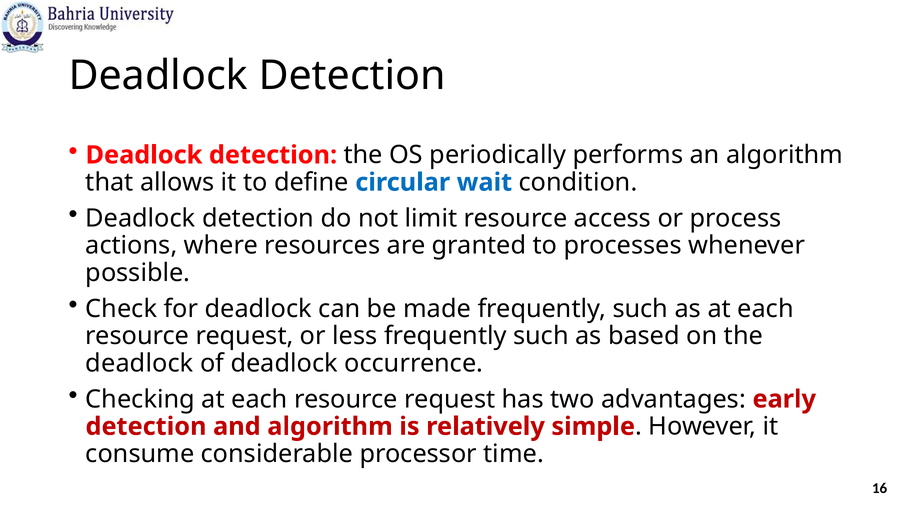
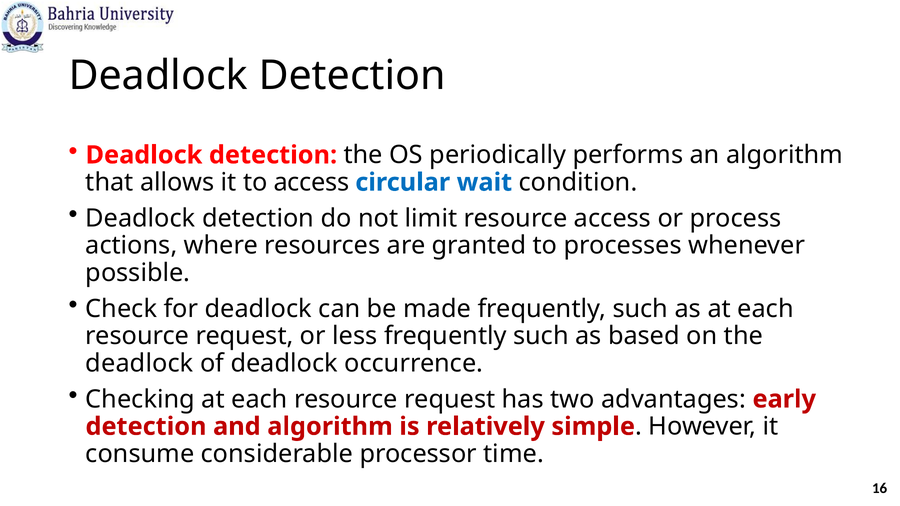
to define: define -> access (311, 182)
